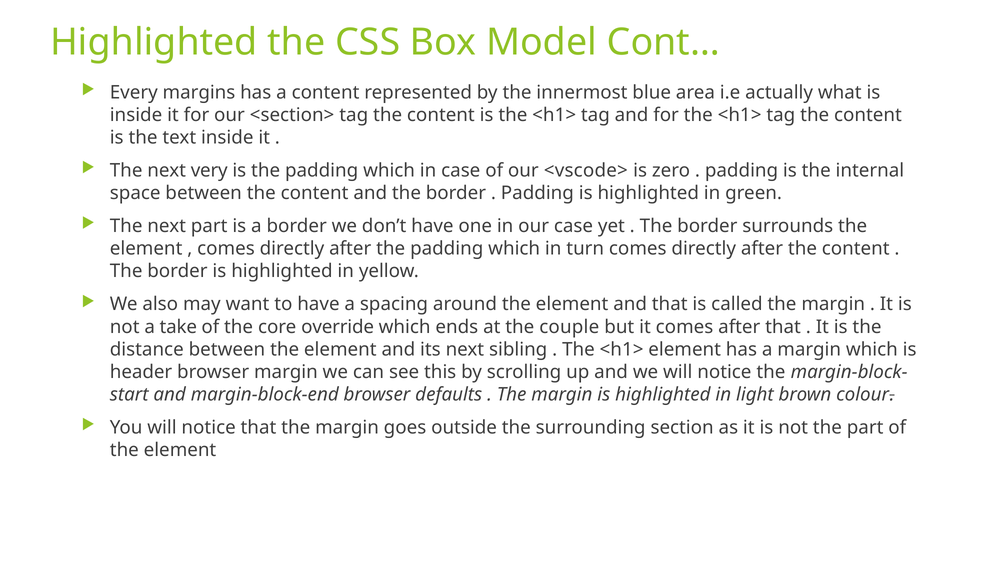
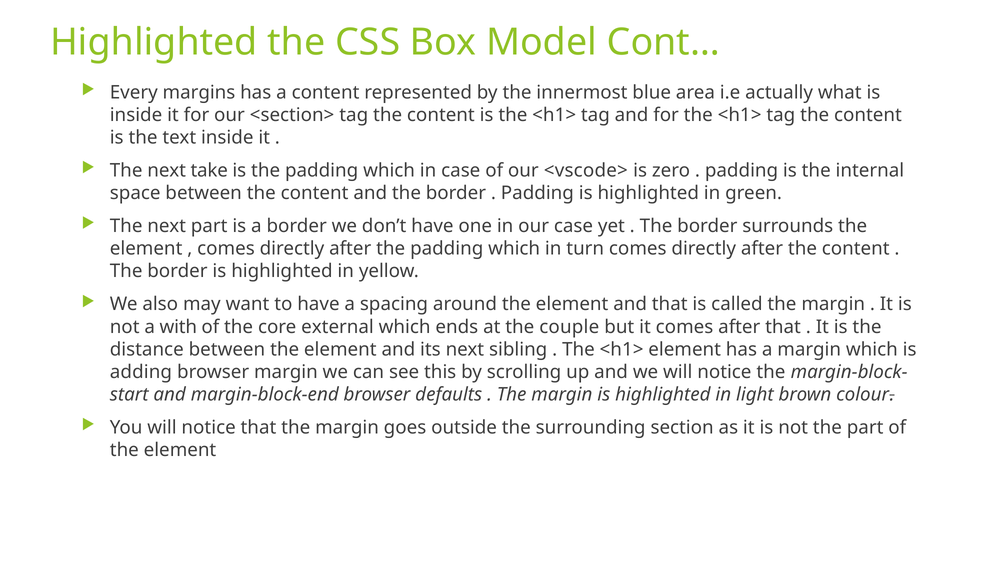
very: very -> take (209, 171)
take: take -> with (178, 327)
override: override -> external (338, 327)
header: header -> adding (141, 372)
